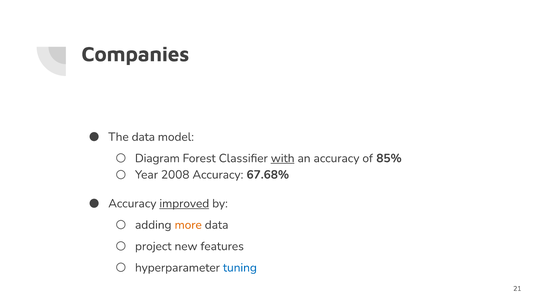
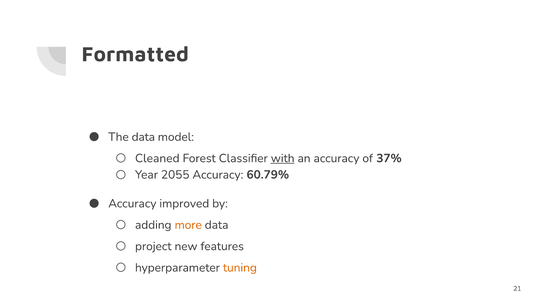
Companies: Companies -> Formatted (135, 54)
Diagram: Diagram -> Cleaned (157, 158)
85%: 85% -> 37% (389, 158)
2008: 2008 -> 2055 (175, 175)
67.68%: 67.68% -> 60.79% (268, 175)
improved underline: present -> none (184, 203)
tuning colour: blue -> orange (240, 268)
